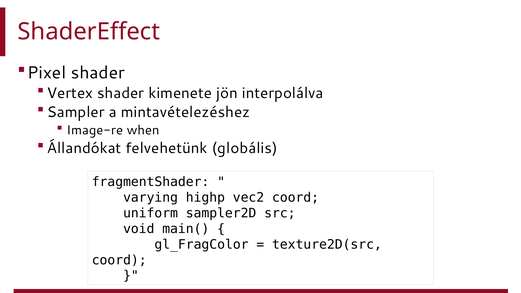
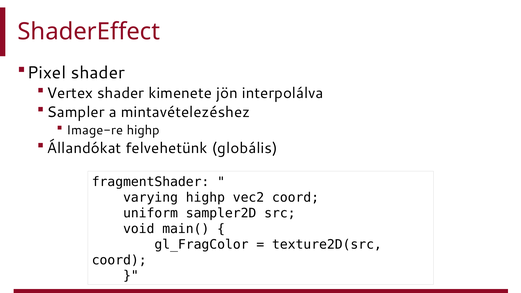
Image-re when: when -> highp (143, 130)
